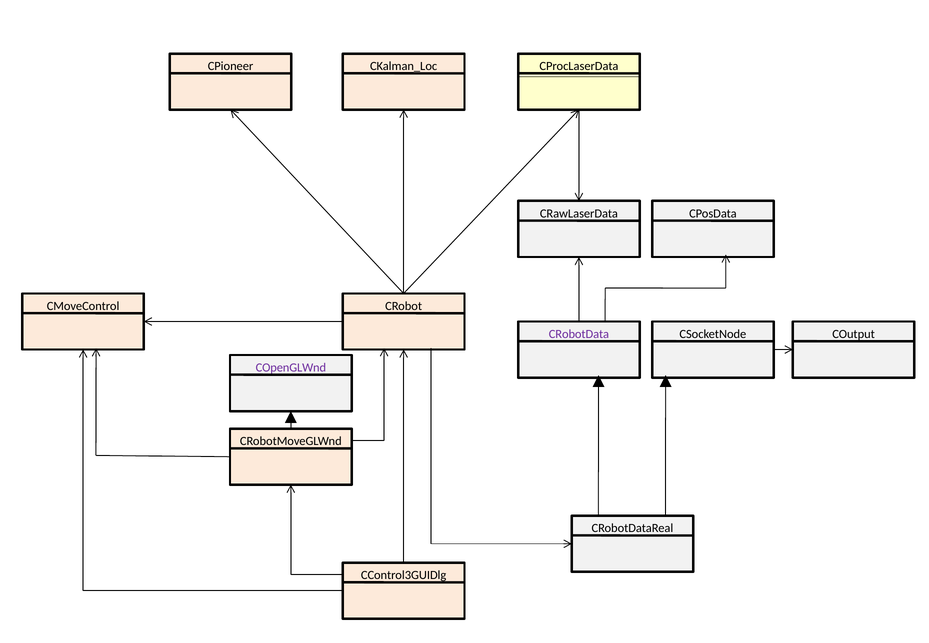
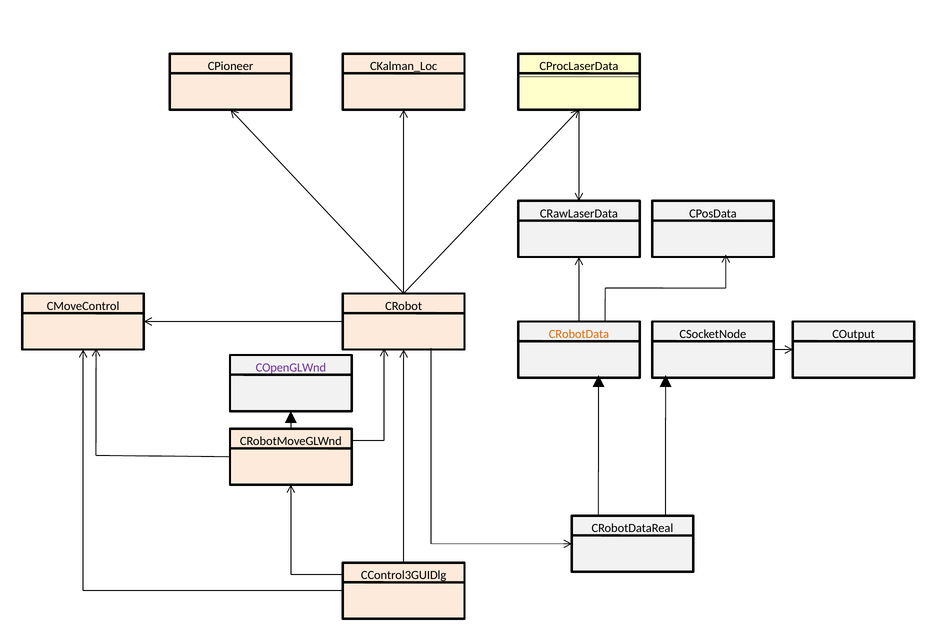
CRobotData colour: purple -> orange (579, 334)
